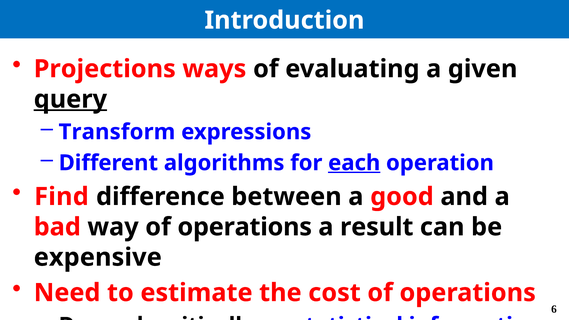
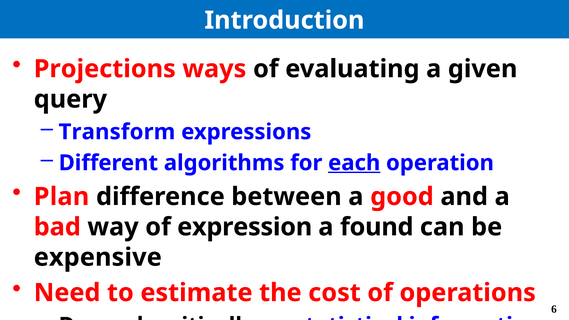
query underline: present -> none (70, 99)
Find: Find -> Plan (61, 197)
way of operations: operations -> expression (245, 227)
result: result -> found (377, 227)
